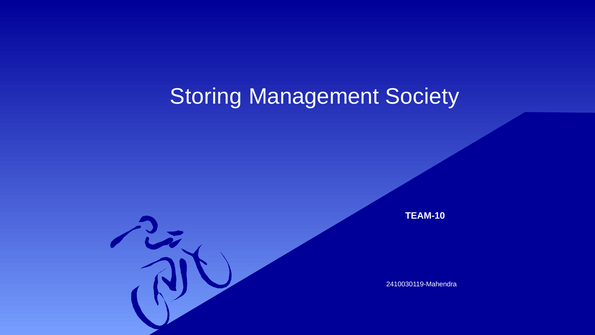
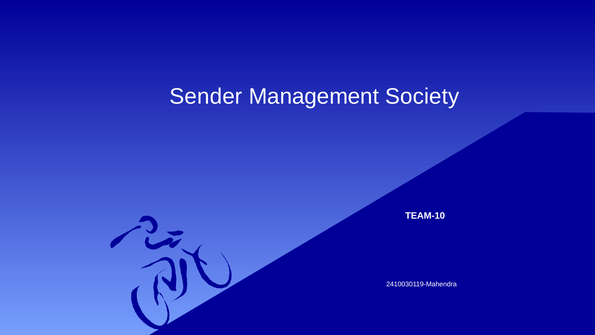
Storing: Storing -> Sender (206, 96)
